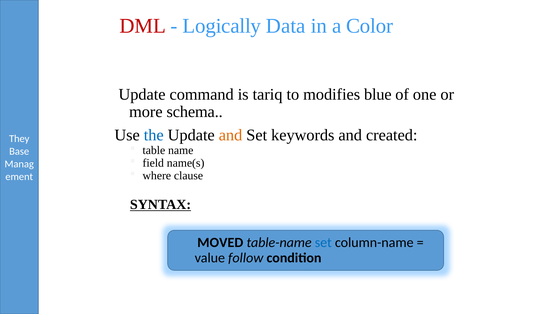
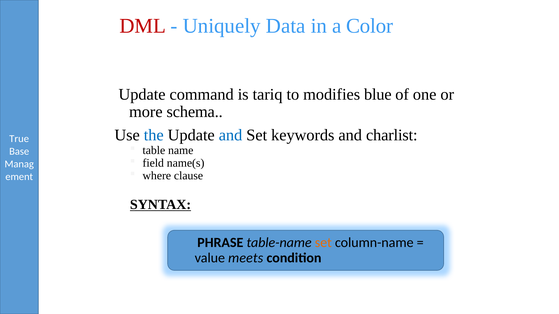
Logically: Logically -> Uniquely (222, 26)
and colour: orange -> blue (231, 135)
created: created -> charlist (392, 135)
They: They -> True (19, 139)
MOVED: MOVED -> PHRASE (220, 243)
set colour: blue -> orange (323, 243)
follow: follow -> meets (246, 258)
